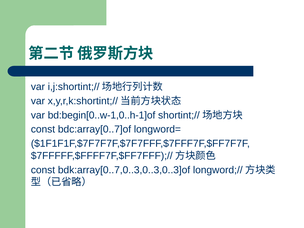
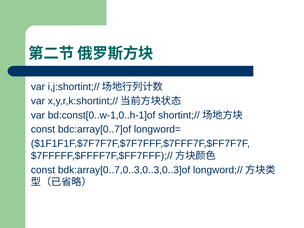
bd:begin[0..w-1,0..h-1]of: bd:begin[0..w-1,0..h-1]of -> bd:const[0..w-1,0..h-1]of (102, 115)
